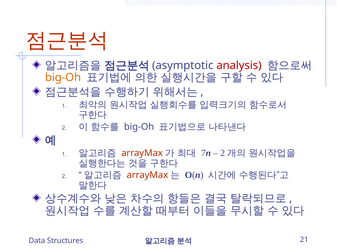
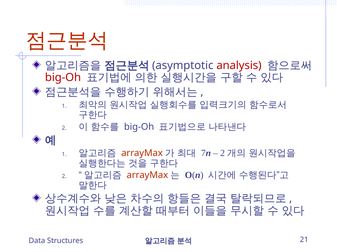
big-Oh colour: orange -> red (63, 78)
